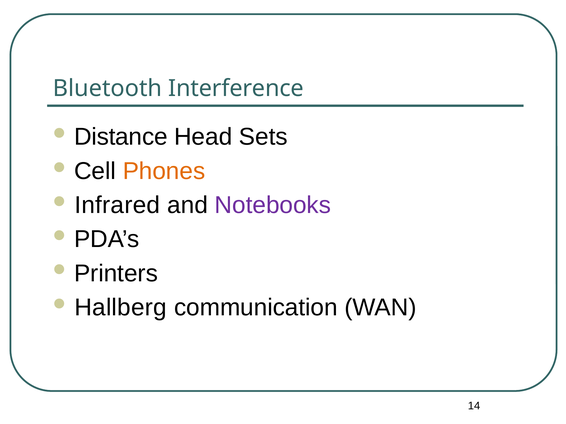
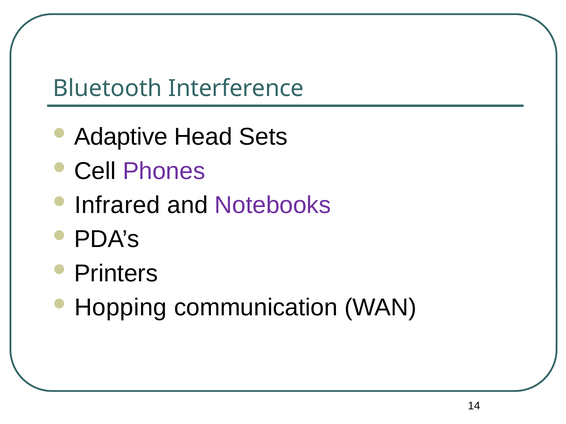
Distance: Distance -> Adaptive (121, 137)
Phones colour: orange -> purple (164, 171)
Hallberg: Hallberg -> Hopping (121, 308)
